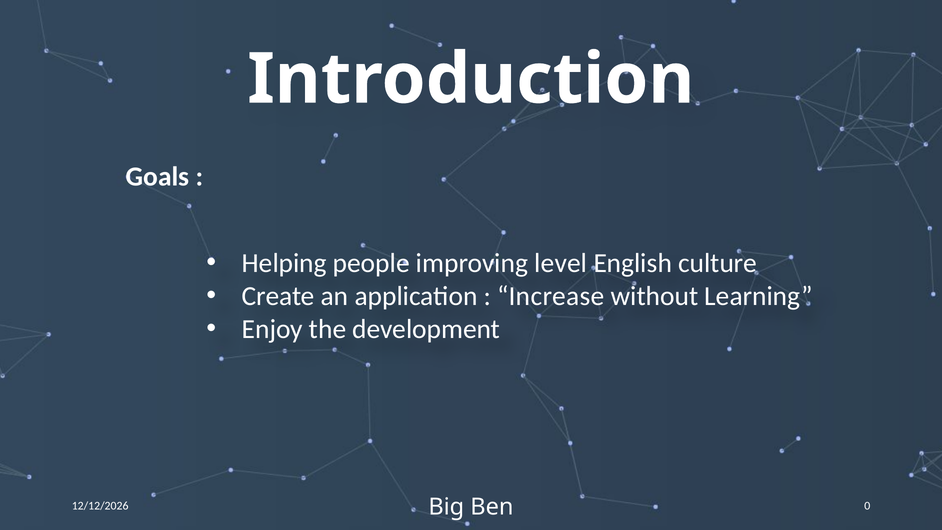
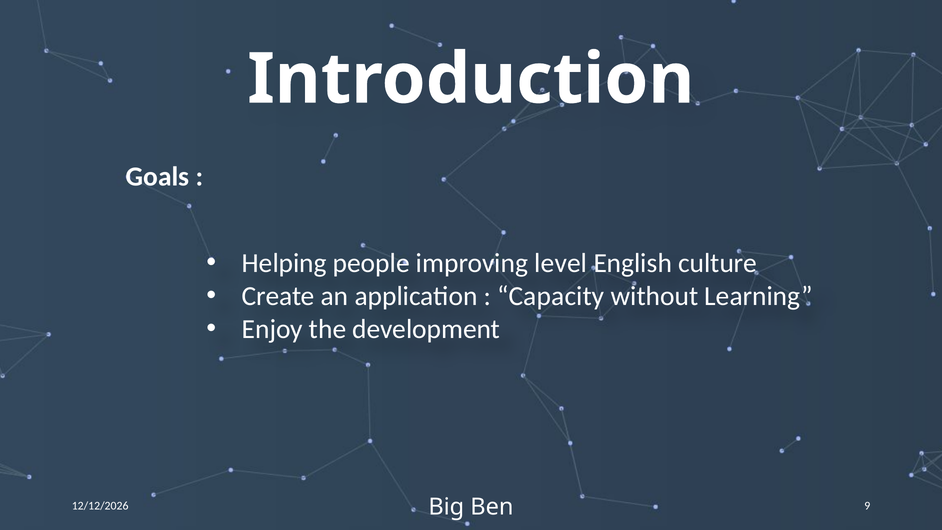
Increase: Increase -> Capacity (551, 296)
0: 0 -> 9 (867, 506)
